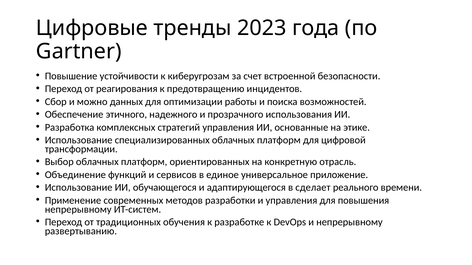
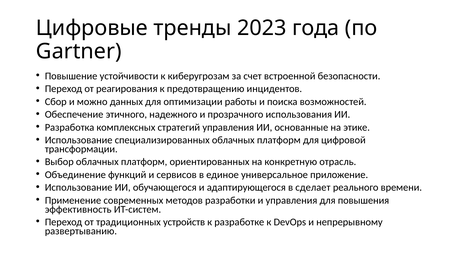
непрерывному: непрерывному -> эффективность (78, 210)
обучения: обучения -> устройств (184, 223)
